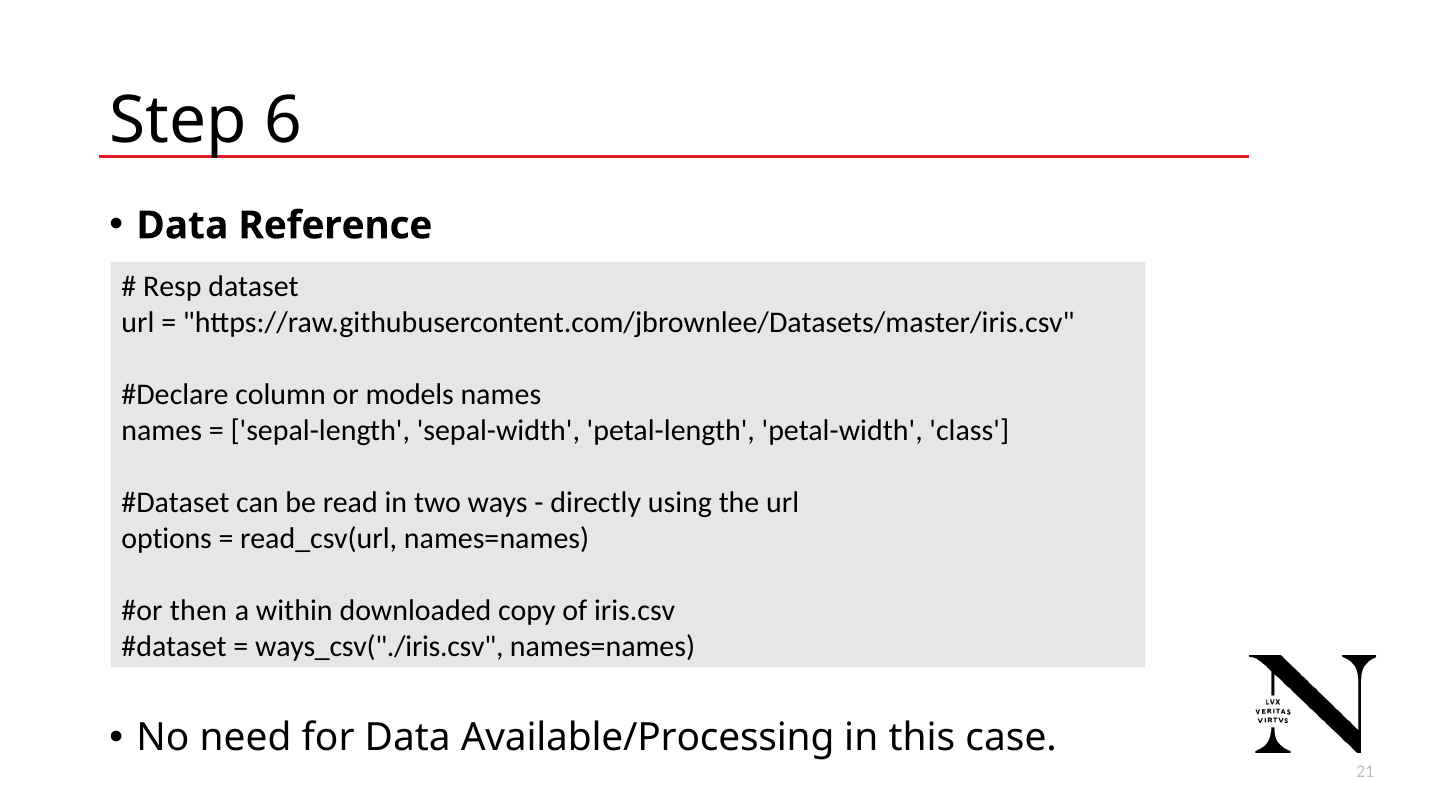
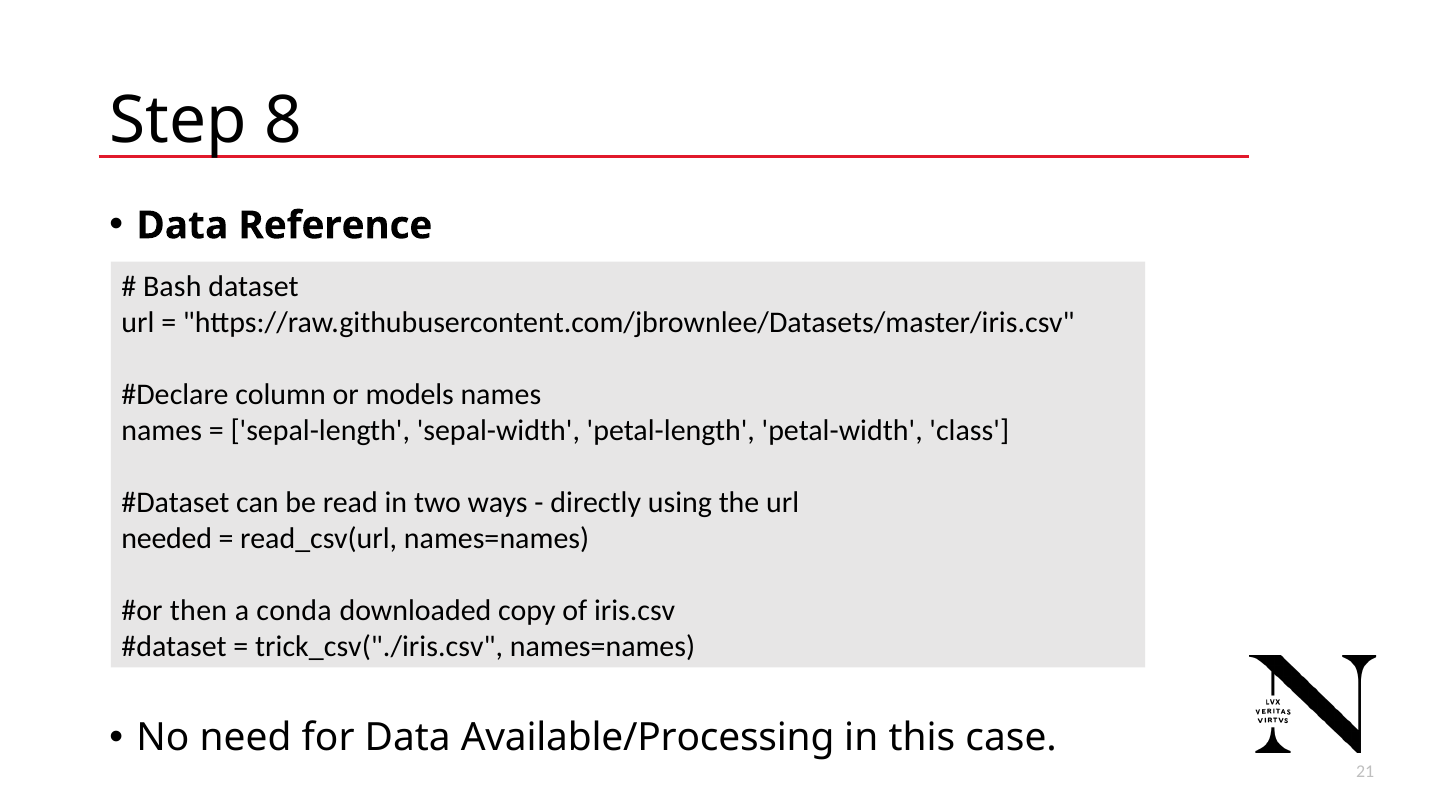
6: 6 -> 8 (283, 121)
Resp: Resp -> Bash (172, 287)
options: options -> needed (167, 538)
within: within -> conda (294, 610)
ways_csv("./iris.csv: ways_csv("./iris.csv -> trick_csv("./iris.csv (379, 646)
